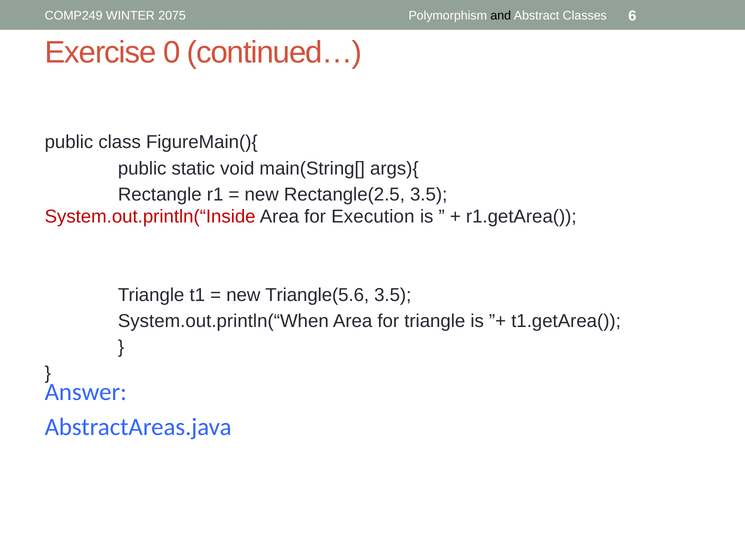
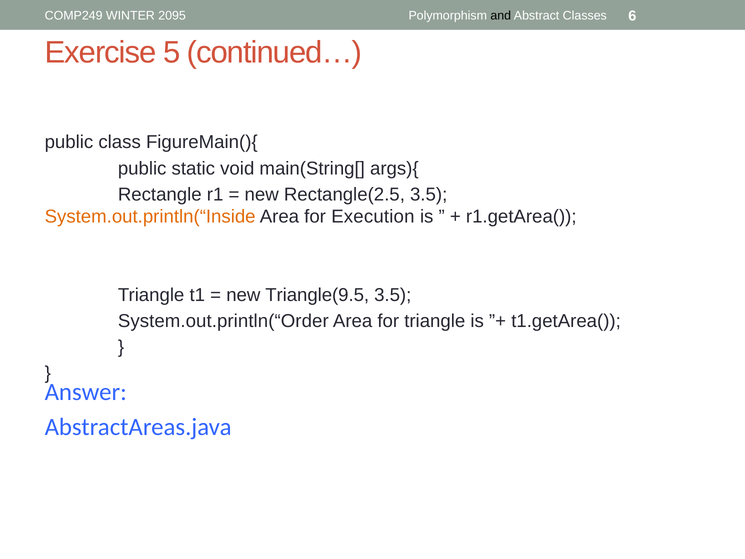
2075: 2075 -> 2095 (172, 16)
0: 0 -> 5 (172, 52)
System.out.println(“Inside colour: red -> orange (150, 217)
Triangle(5.6: Triangle(5.6 -> Triangle(9.5 (317, 295)
System.out.println(“When: System.out.println(“When -> System.out.println(“Order (223, 321)
